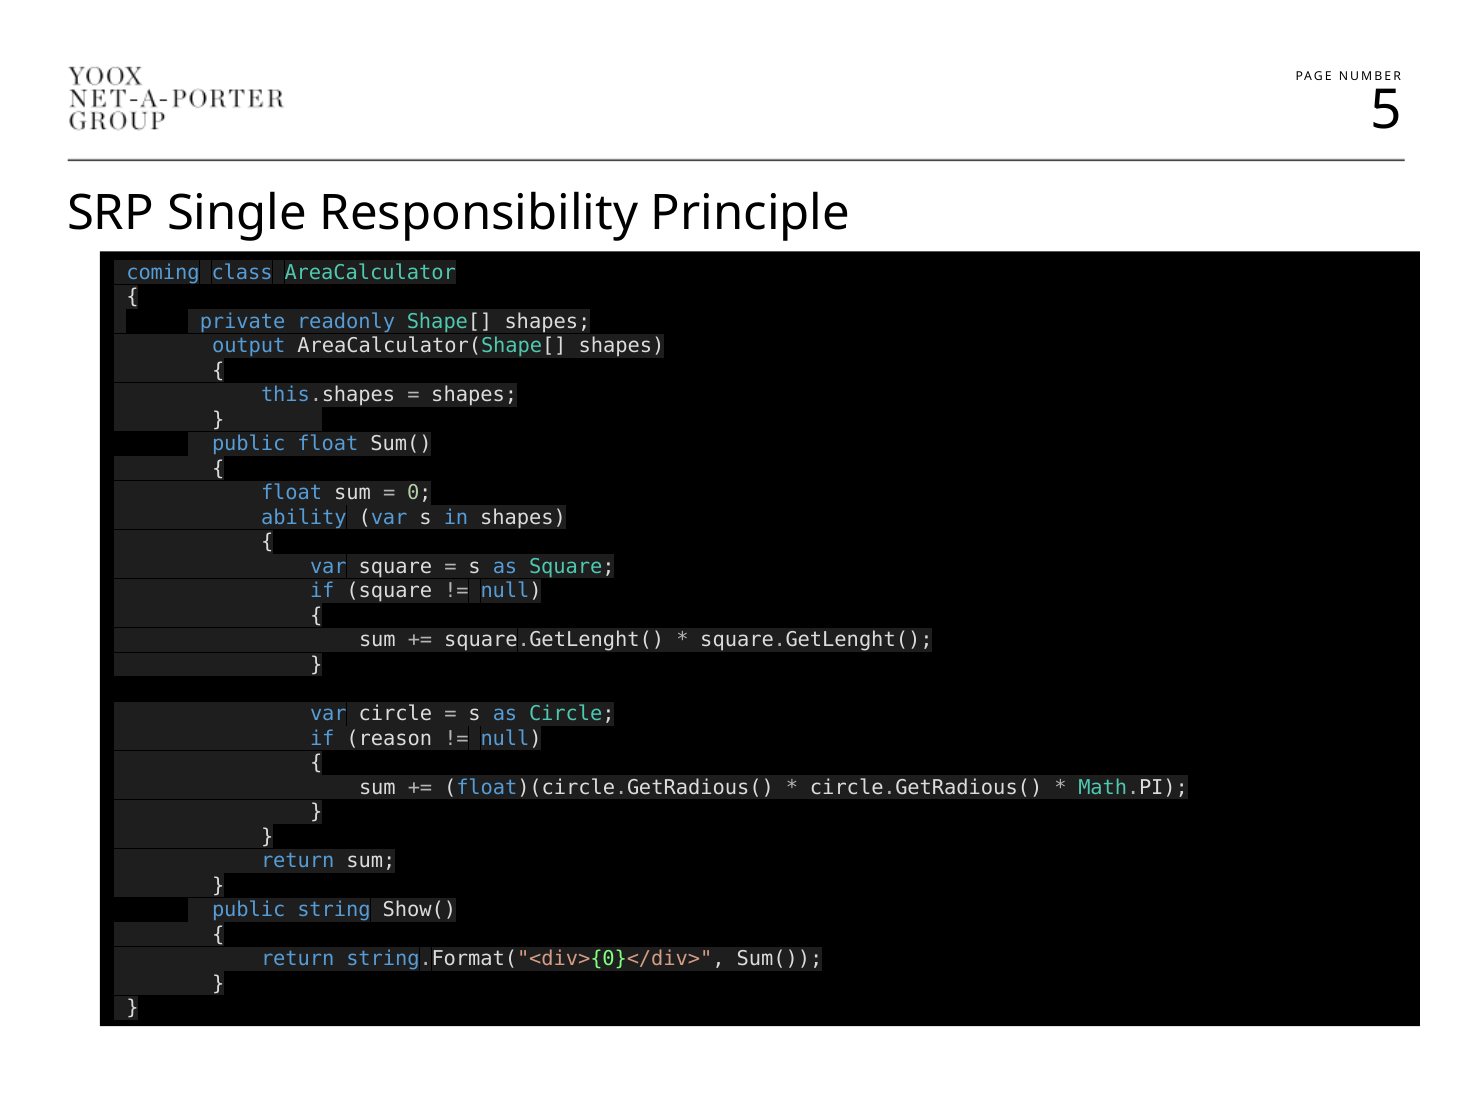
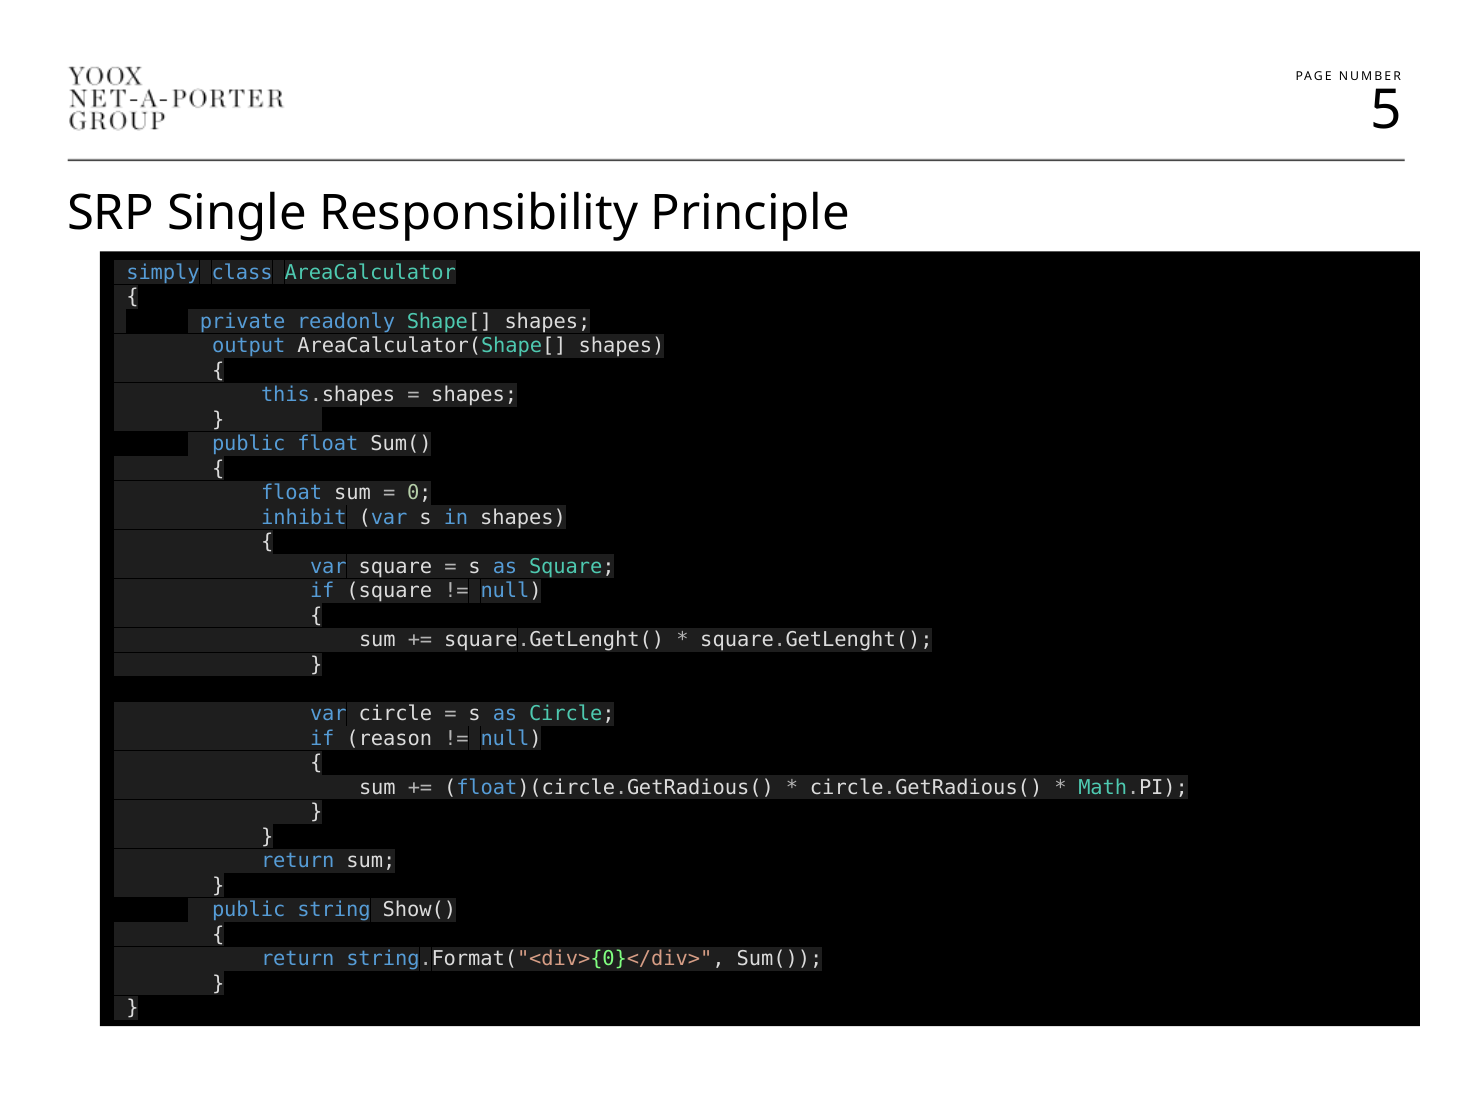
coming: coming -> simply (163, 272)
ability: ability -> inhibit (304, 518)
